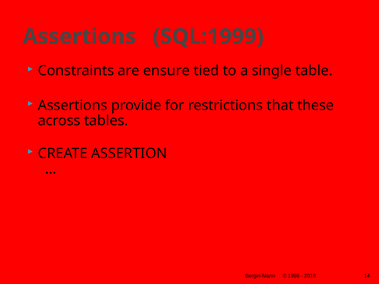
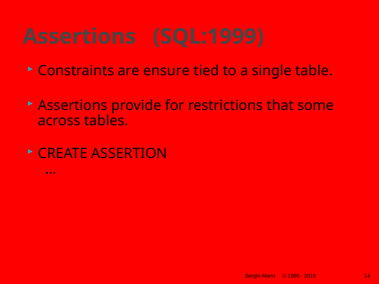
these: these -> some (316, 105)
